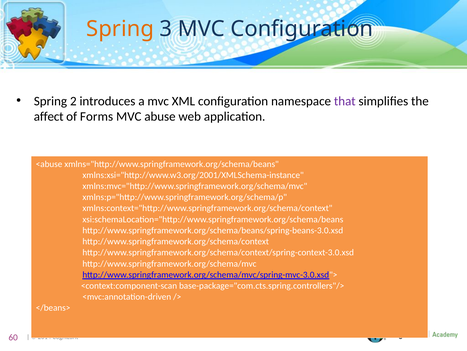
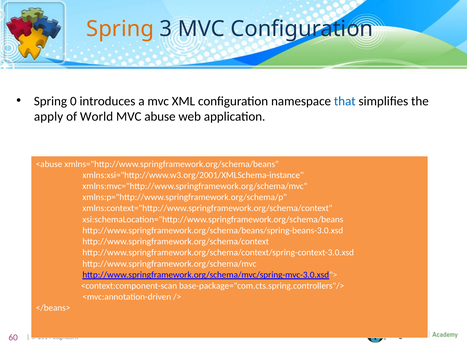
2: 2 -> 0 (73, 101)
that colour: purple -> blue (345, 101)
affect: affect -> apply (49, 116)
Forms: Forms -> World (97, 116)
